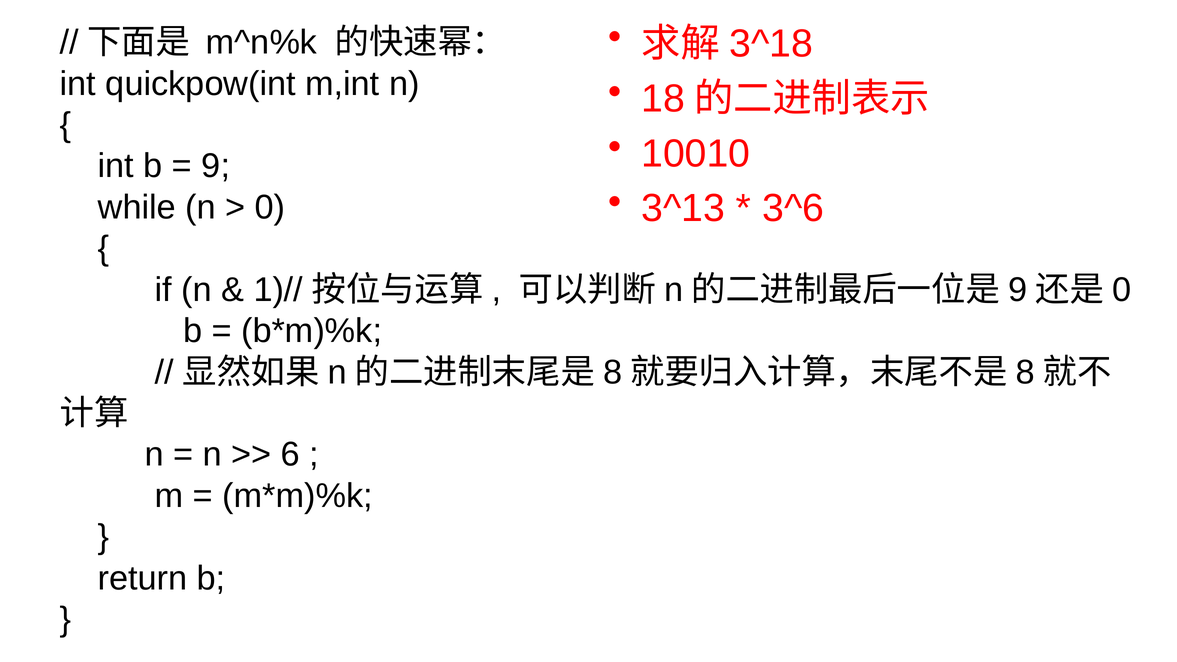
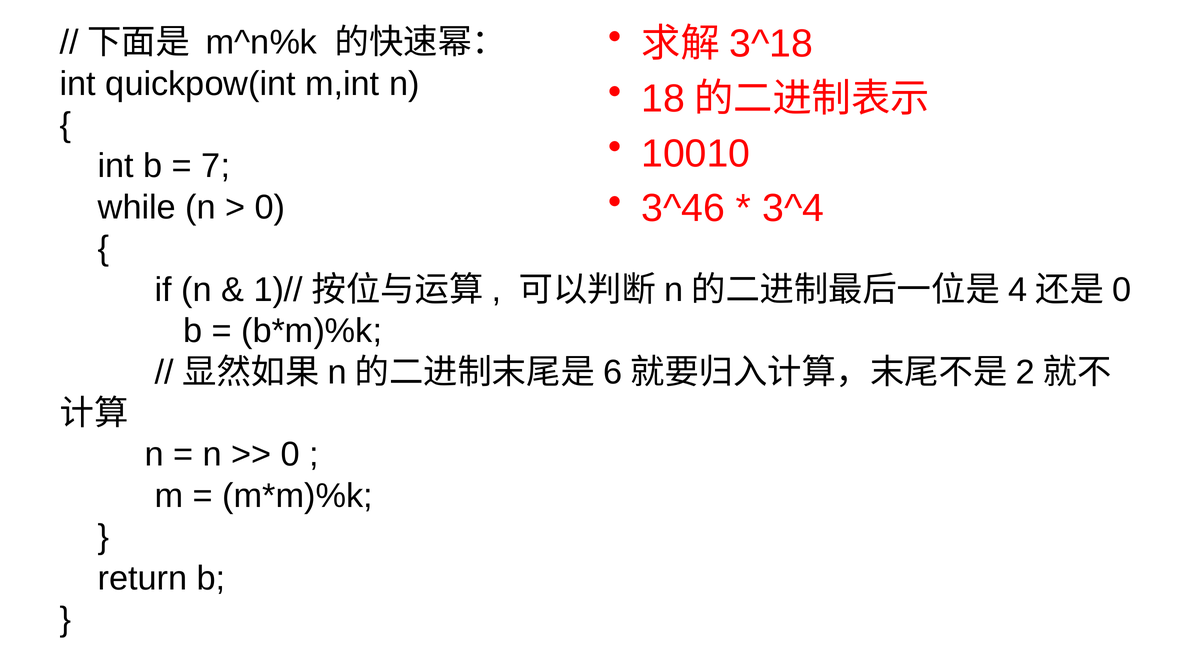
9: 9 -> 7 (216, 166)
3^13: 3^13 -> 3^46 (683, 209)
3^6: 3^6 -> 3^4 (793, 209)
9: 9 -> 4 (1018, 290)
8: 8 -> 6 (613, 372)
8: 8 -> 2 (1025, 372)
6: 6 -> 0 (290, 455)
